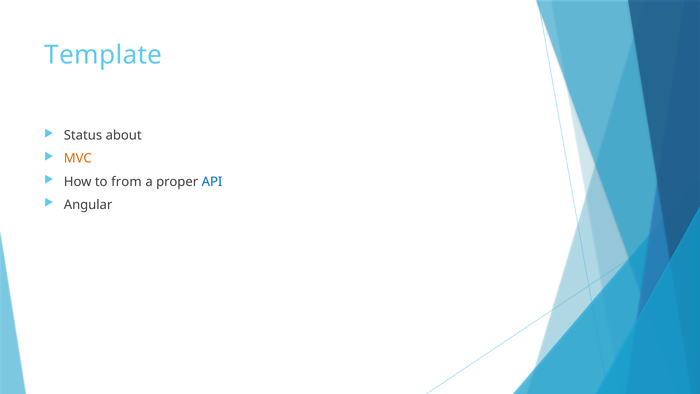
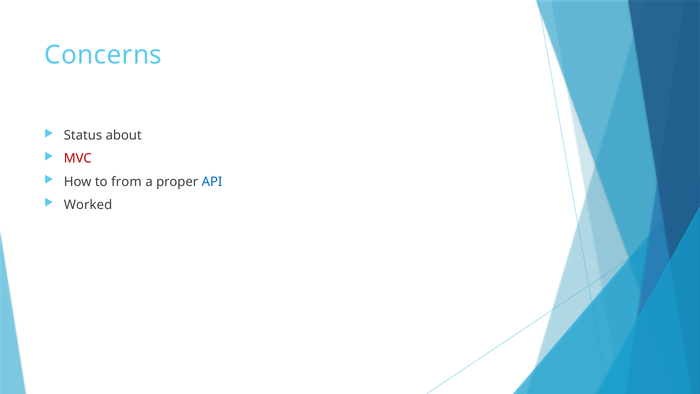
Template: Template -> Concerns (103, 55)
MVC colour: orange -> red (78, 159)
Angular: Angular -> Worked (88, 205)
